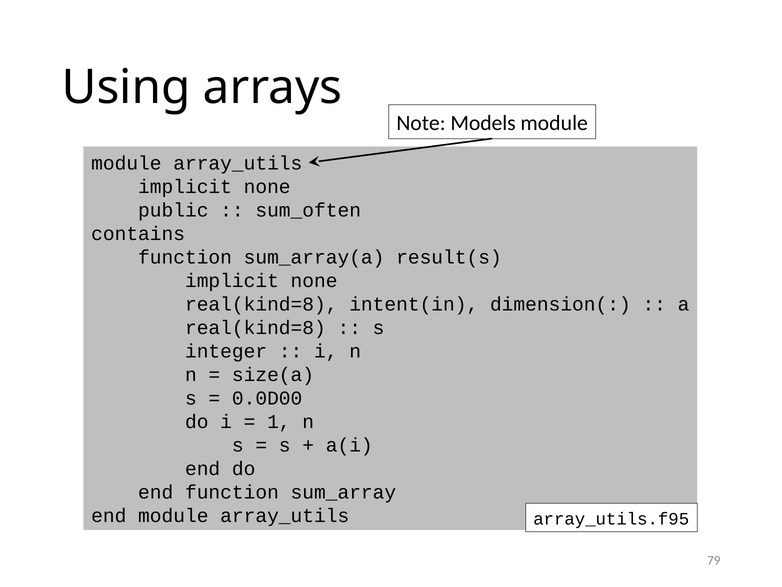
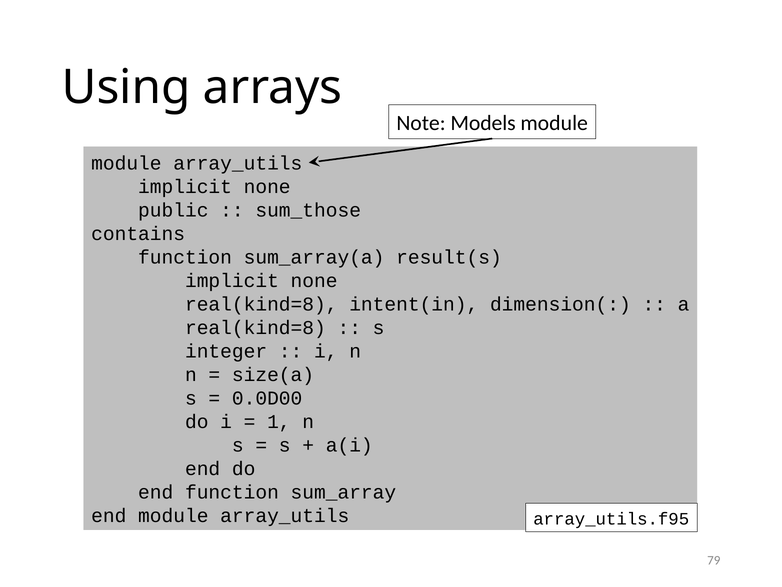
sum_often: sum_often -> sum_those (308, 210)
